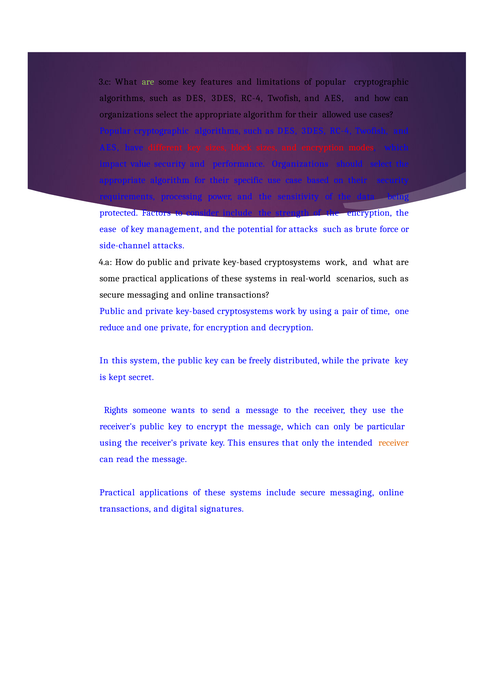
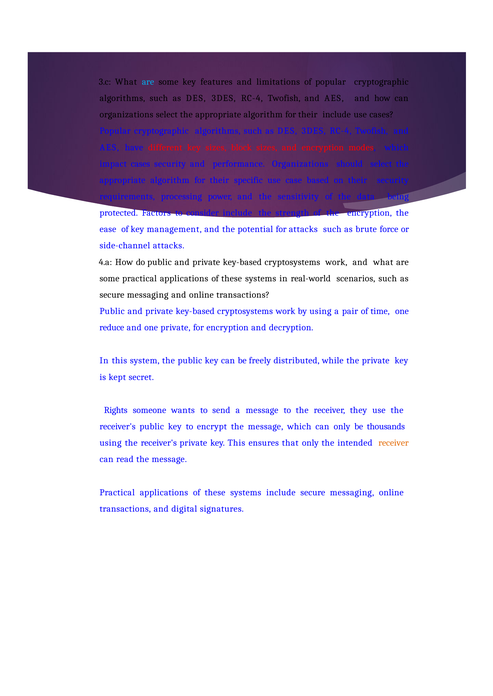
are colour: light green -> light blue (148, 82)
their allowed: allowed -> include (337, 115)
impact value: value -> cases (140, 164)
particular: particular -> thousands (386, 427)
